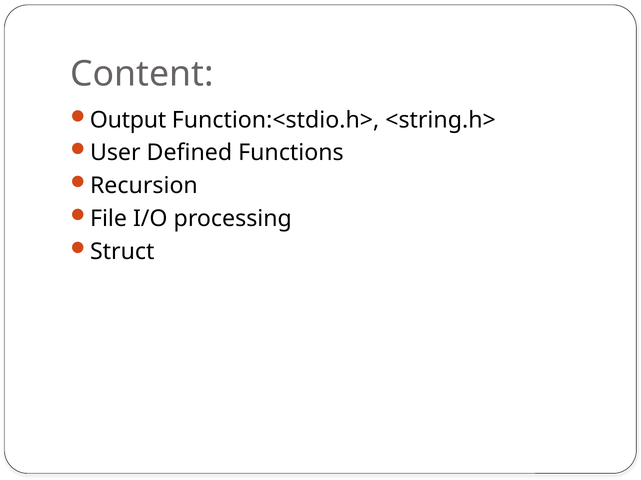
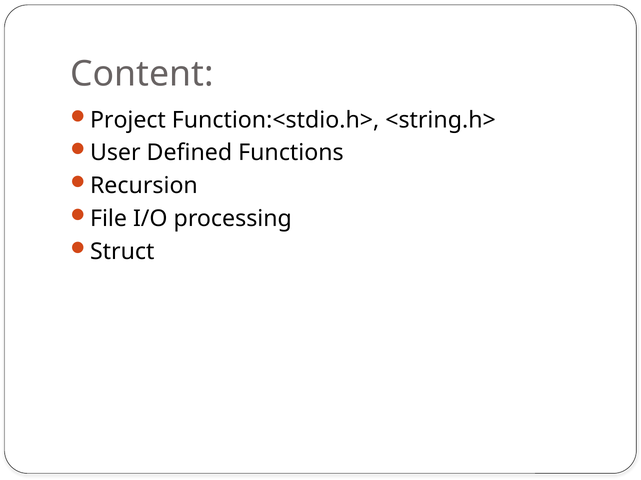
Output: Output -> Project (128, 120)
